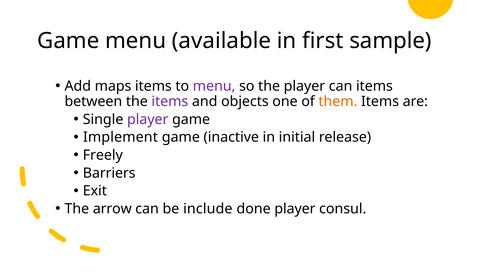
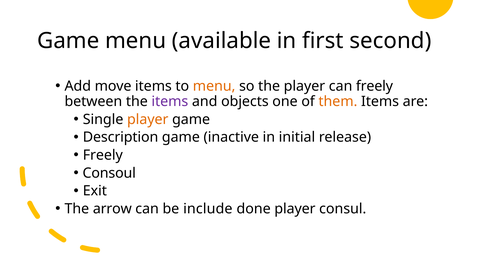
sample: sample -> second (390, 41)
maps: maps -> move (113, 86)
menu colour: purple -> orange (214, 86)
can items: items -> freely (374, 86)
player colour: purple -> orange (148, 119)
Implement: Implement -> Description (121, 137)
Barriers: Barriers -> Consoul (109, 173)
